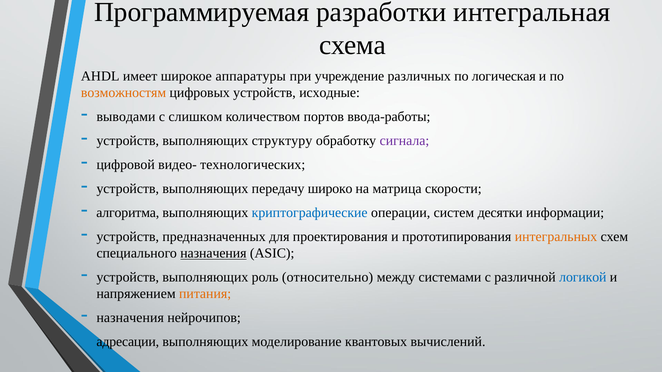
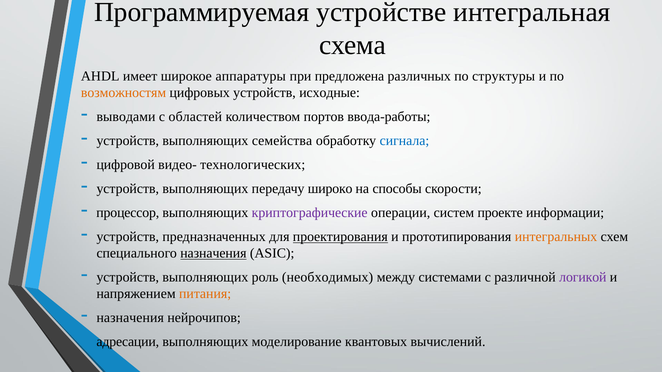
разработки: разработки -> устройстве (381, 12)
учреждение: учреждение -> предложена (350, 76)
логическая: логическая -> структуры (504, 76)
слишком: слишком -> областей (195, 117)
структуру: структуру -> семейства (282, 141)
сигнала colour: purple -> blue (404, 141)
матрица: матрица -> способы (397, 189)
алгоритма: алгоритма -> процессор (128, 213)
криптографические colour: blue -> purple (310, 213)
десятки: десятки -> проекте (500, 213)
проектирования underline: none -> present (340, 237)
относительно: относительно -> необходимых (328, 278)
логикой colour: blue -> purple (583, 278)
